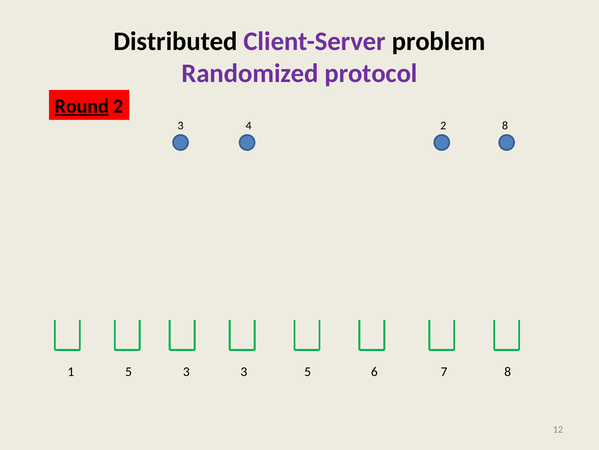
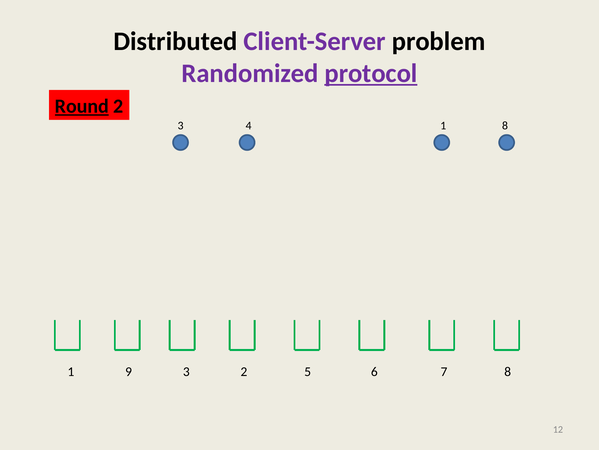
protocol underline: none -> present (371, 73)
4 2: 2 -> 1 (443, 126)
1 5: 5 -> 9 (129, 371)
3 3: 3 -> 2 (244, 371)
